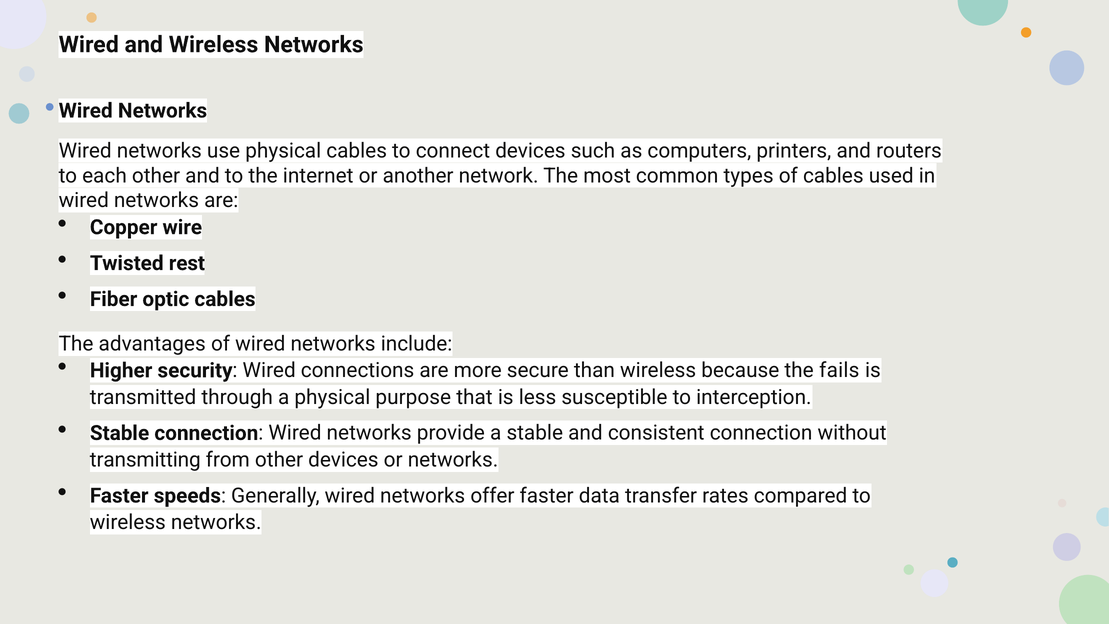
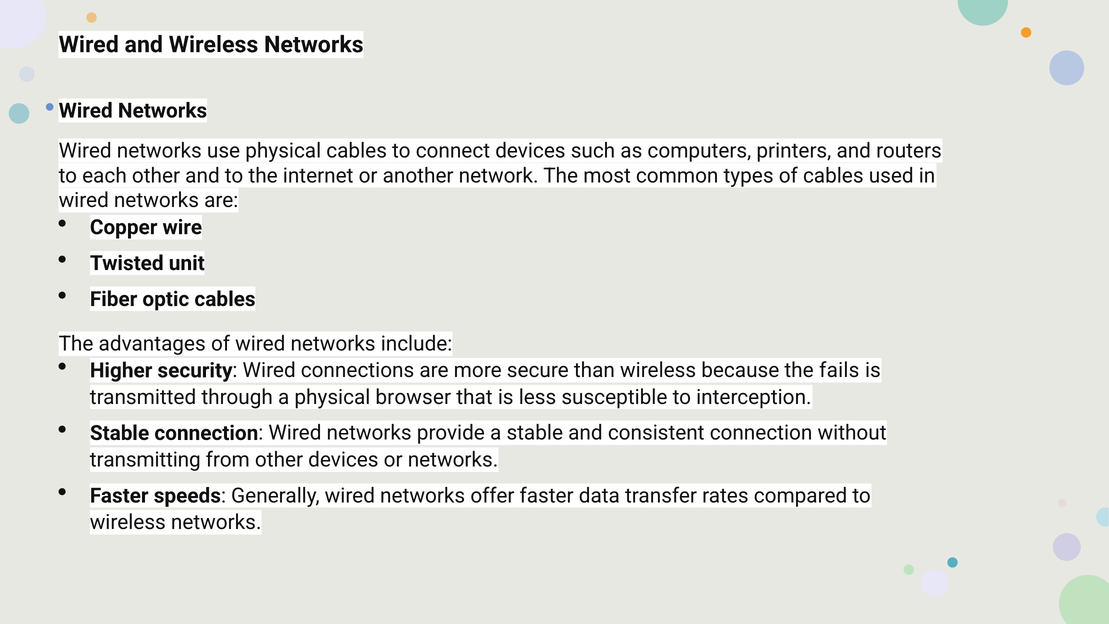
rest: rest -> unit (187, 263)
purpose: purpose -> browser (413, 397)
